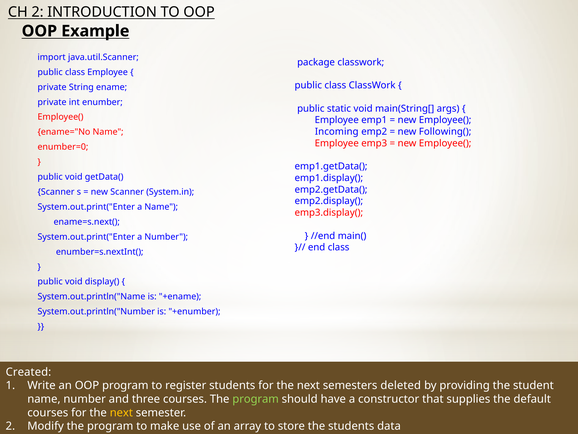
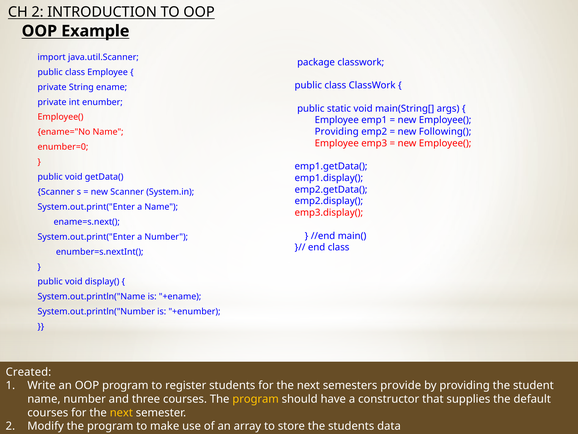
Incoming: Incoming -> Providing (337, 132)
deleted: deleted -> provide (401, 385)
program colour: light green -> yellow (256, 399)
